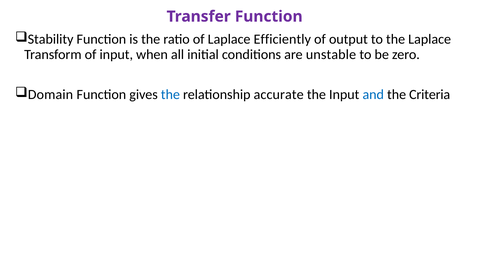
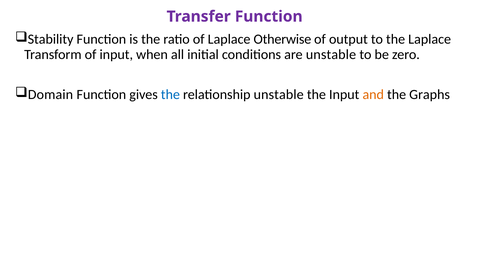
Efficiently: Efficiently -> Otherwise (282, 39)
relationship accurate: accurate -> unstable (279, 95)
and colour: blue -> orange (373, 95)
Criteria: Criteria -> Graphs (430, 95)
